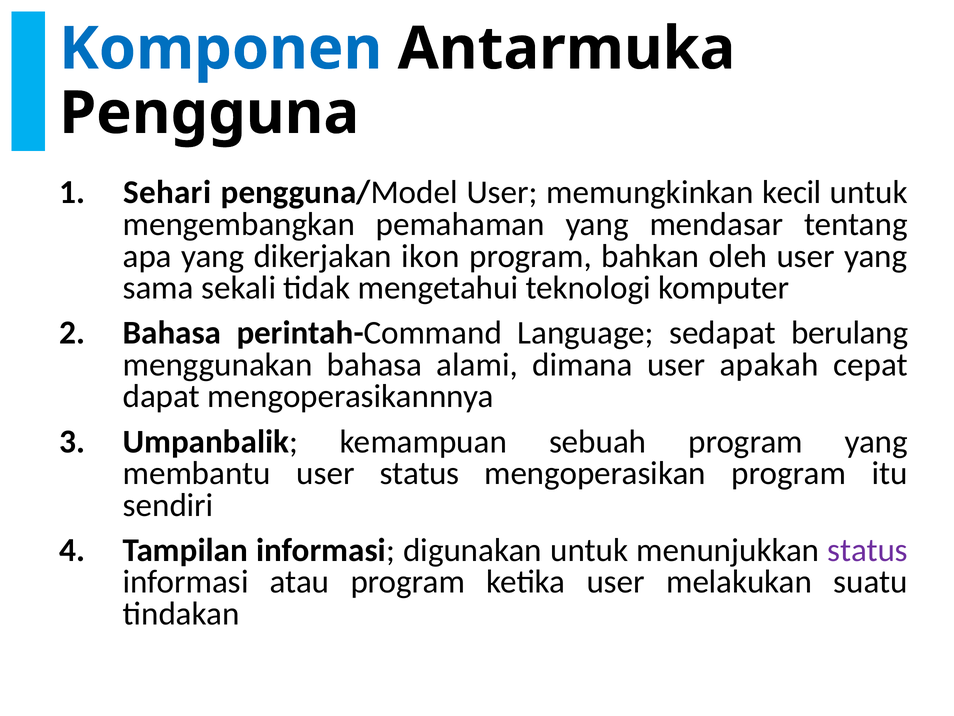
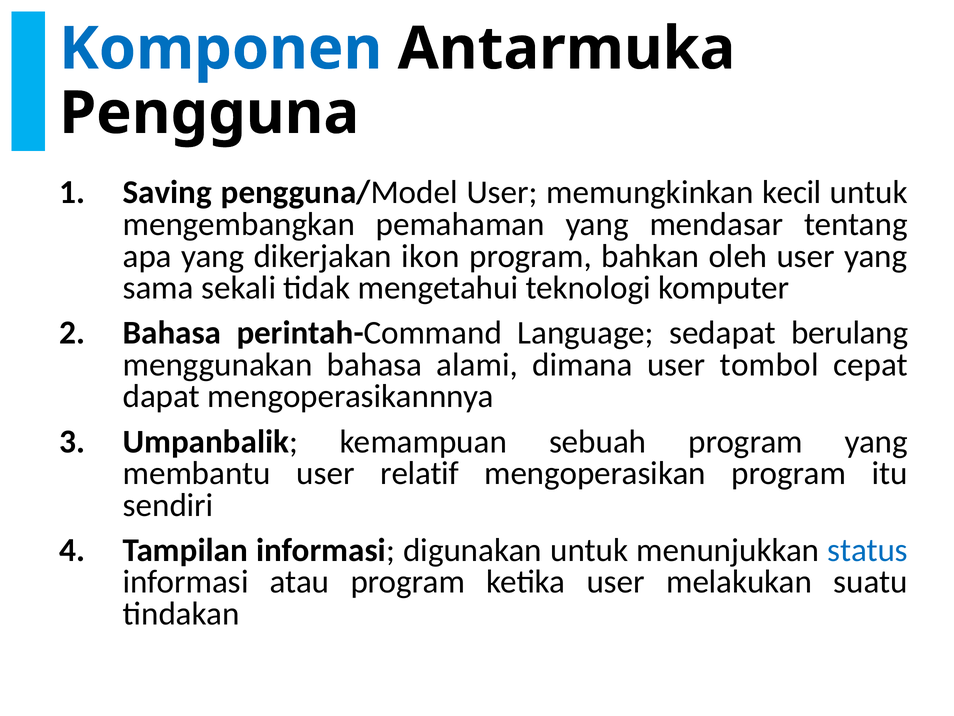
Sehari: Sehari -> Saving (167, 192)
apakah: apakah -> tombol (769, 364)
user status: status -> relatif (420, 473)
status colour: purple -> blue (868, 550)
